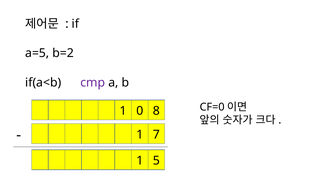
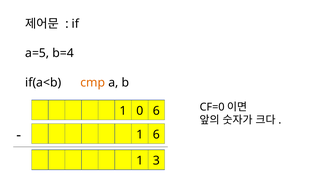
b=2: b=2 -> b=4 (63, 53)
cmp colour: purple -> orange (93, 83)
0 8: 8 -> 6 (156, 111)
1 7: 7 -> 6 (156, 135)
5: 5 -> 3 (156, 161)
